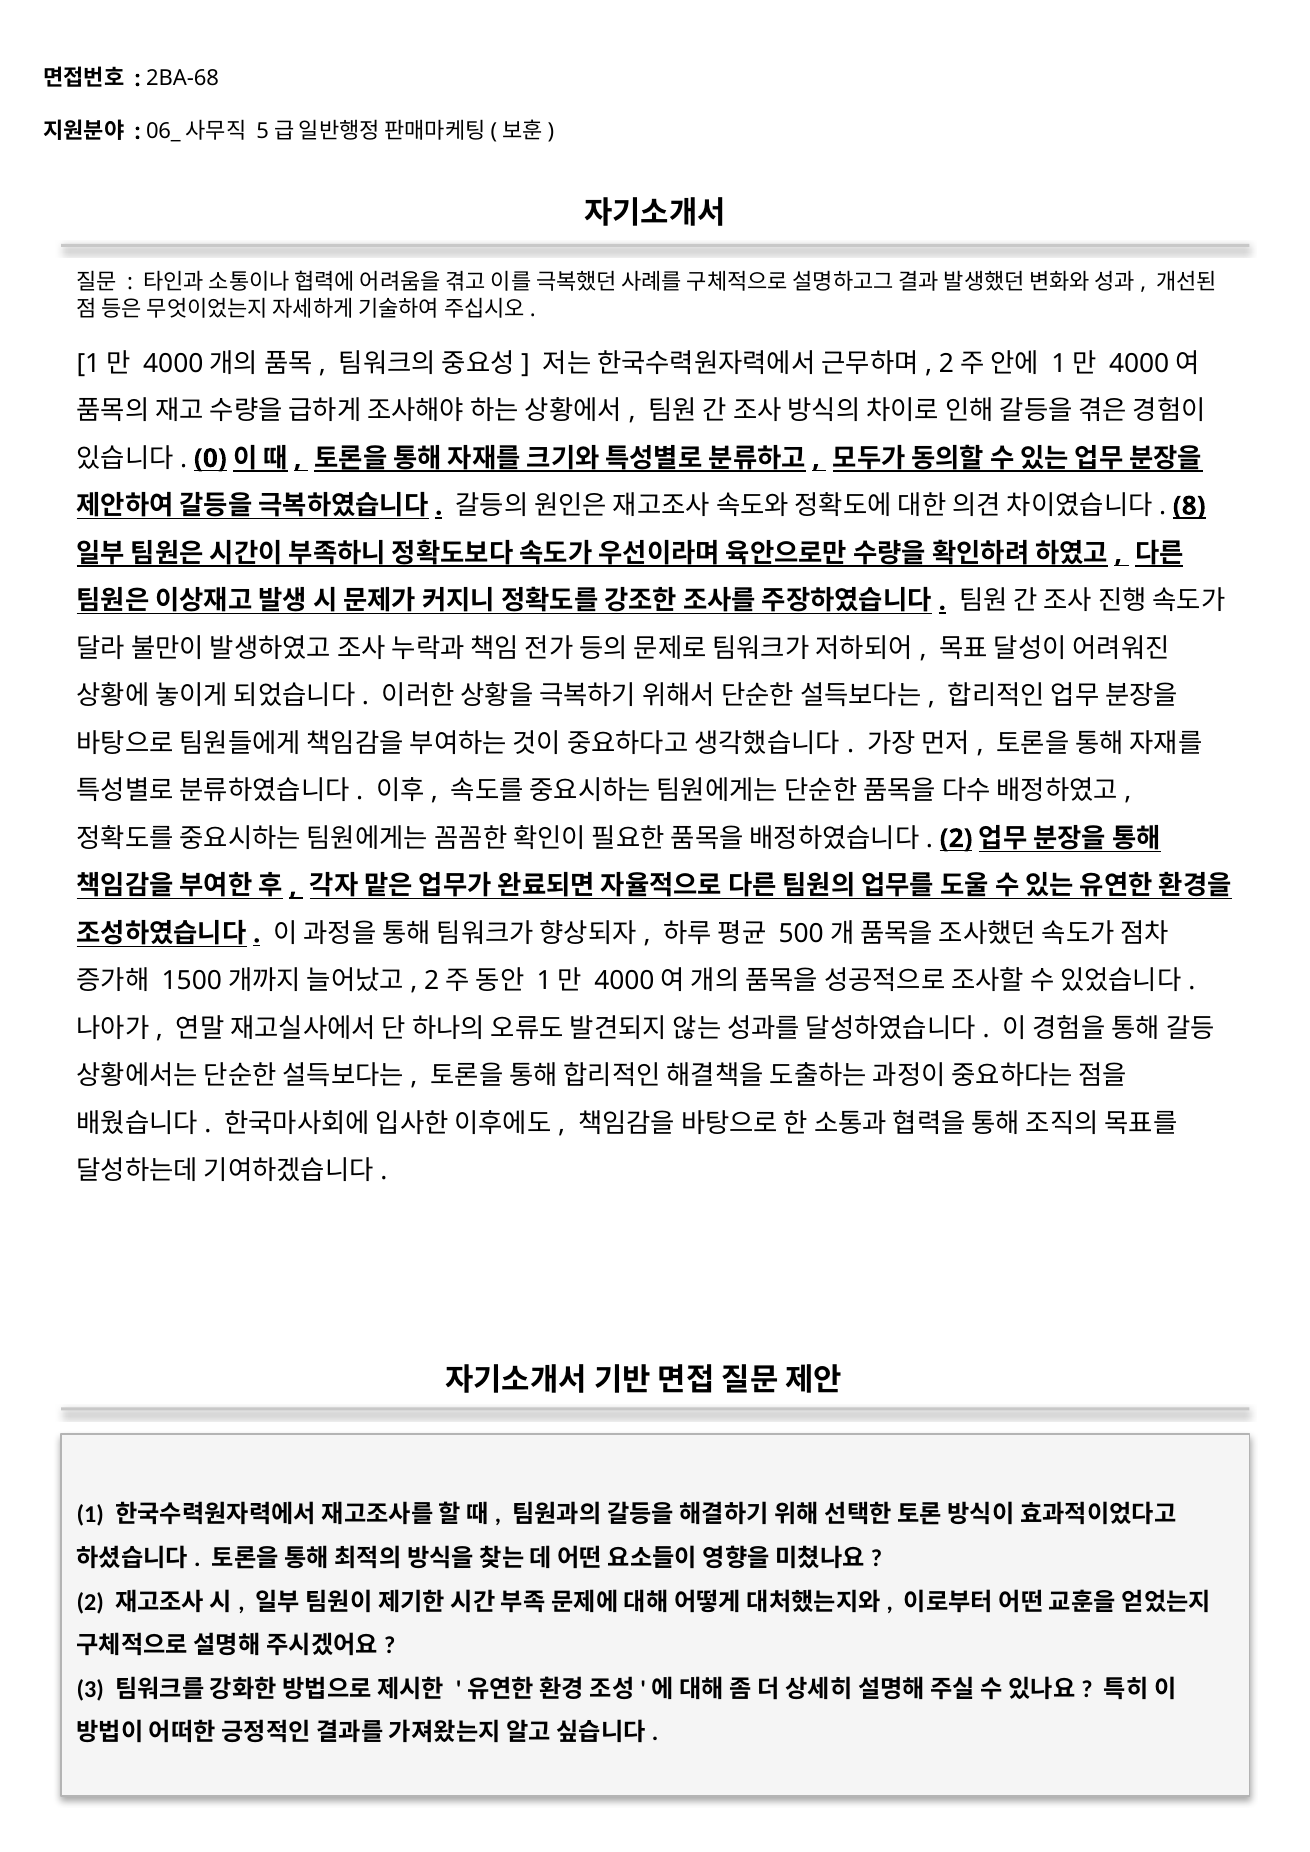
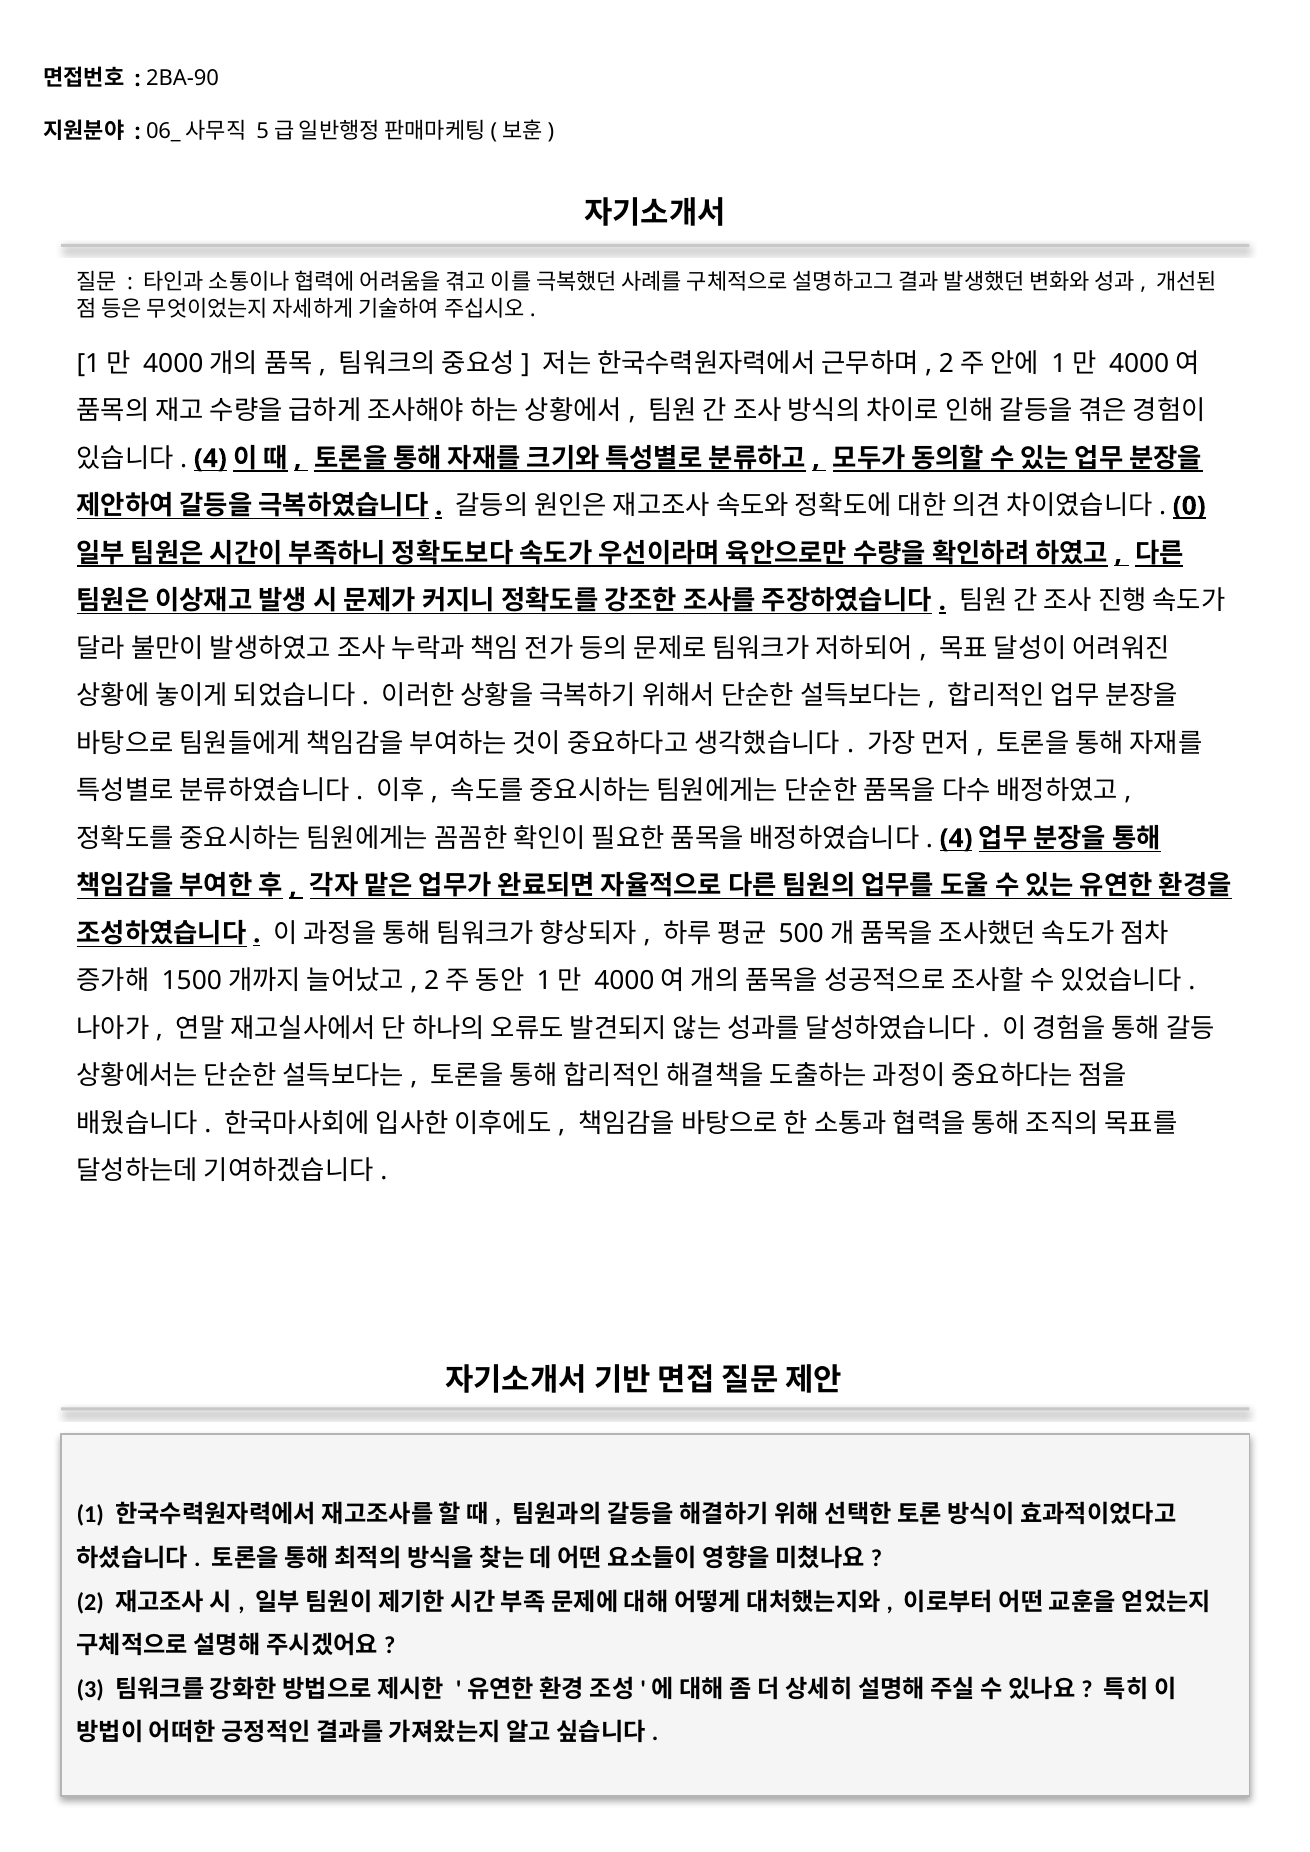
2BA-68: 2BA-68 -> 2BA-90 (182, 79)
0: 0 -> 4 (210, 459)
8: 8 -> 0 (1189, 506)
2: 2 -> 4 (956, 839)
